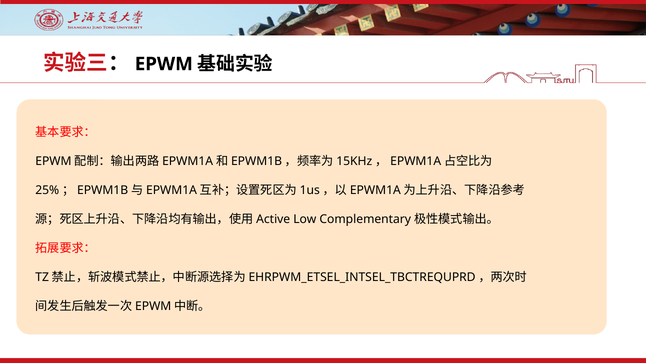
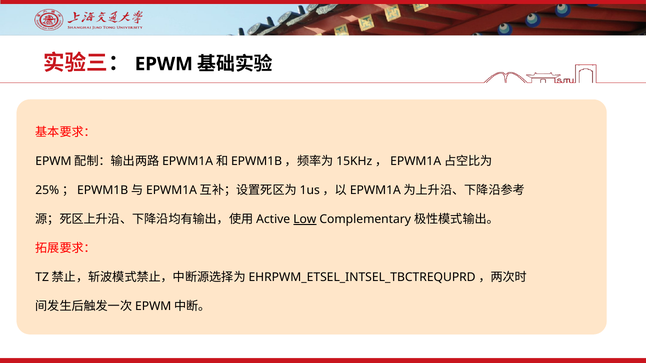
Low underline: none -> present (305, 219)
